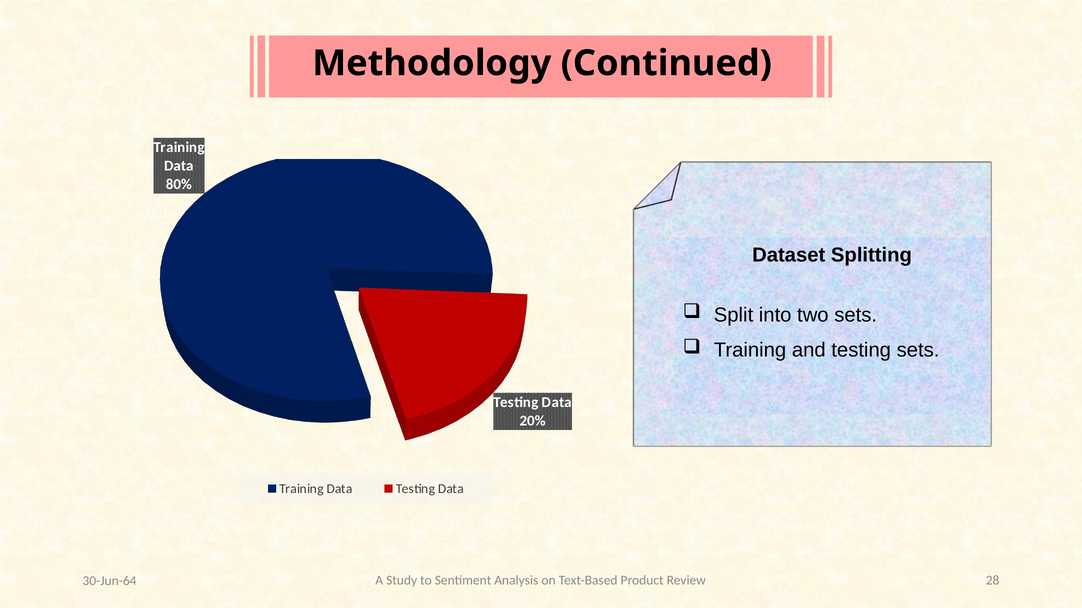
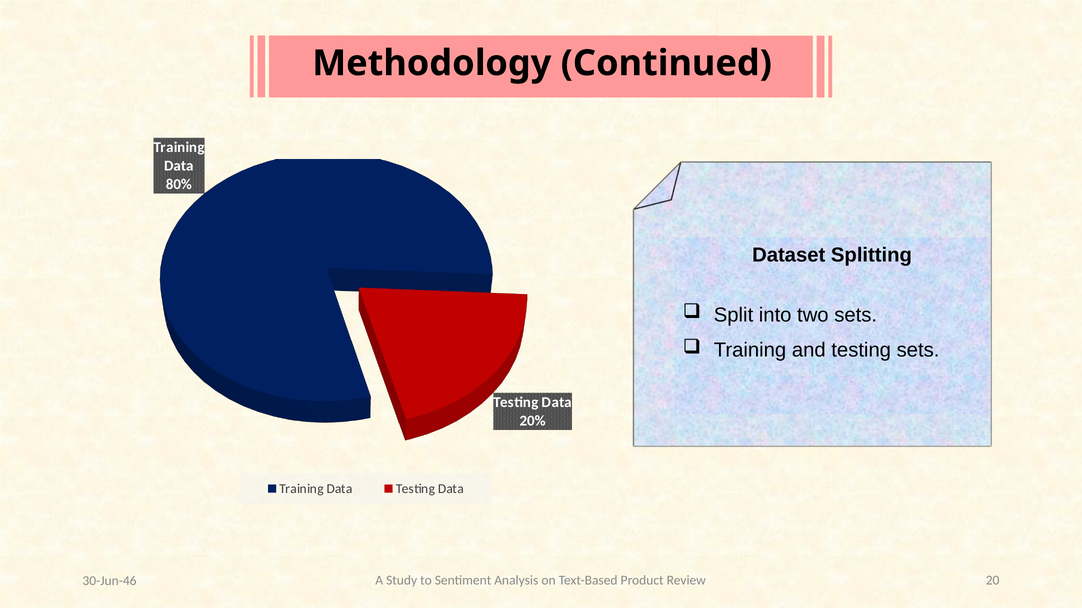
28: 28 -> 20 (993, 581)
30-Jun-64: 30-Jun-64 -> 30-Jun-46 (110, 581)
